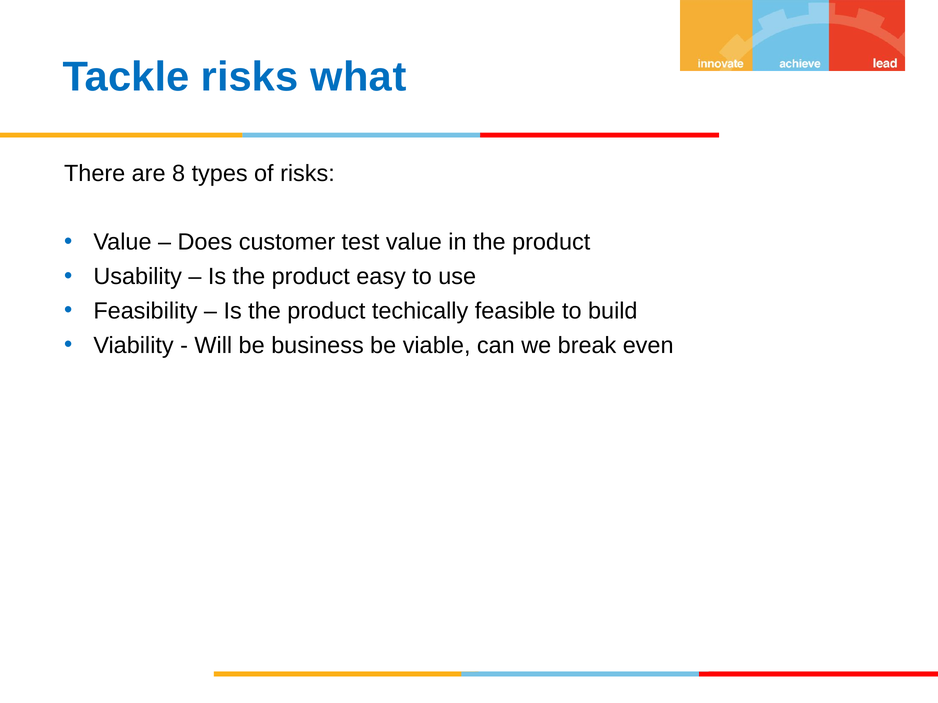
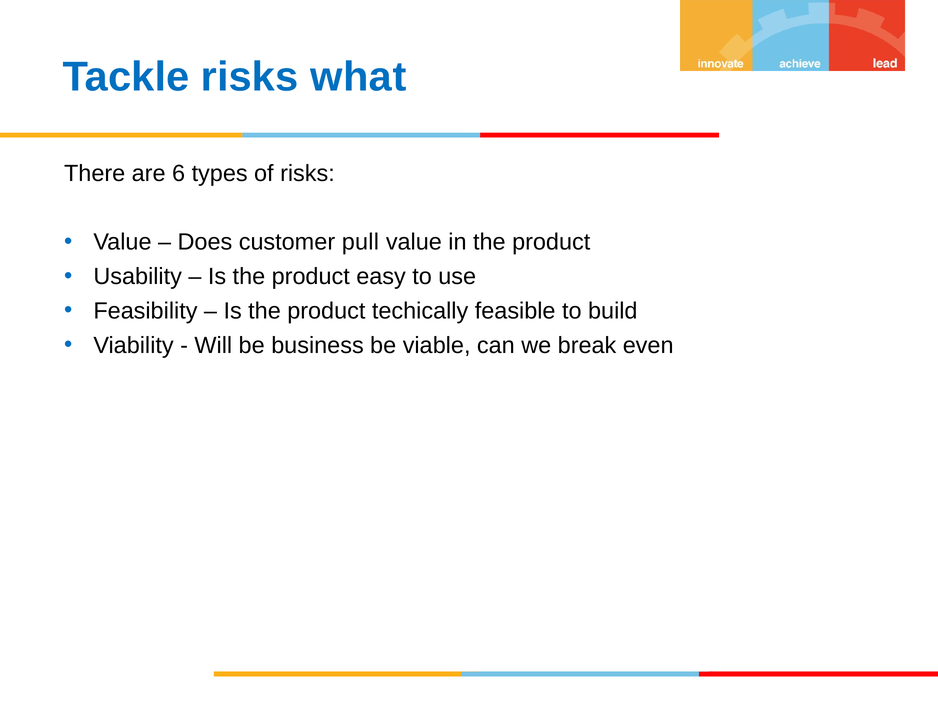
8: 8 -> 6 (179, 174)
test: test -> pull (360, 242)
